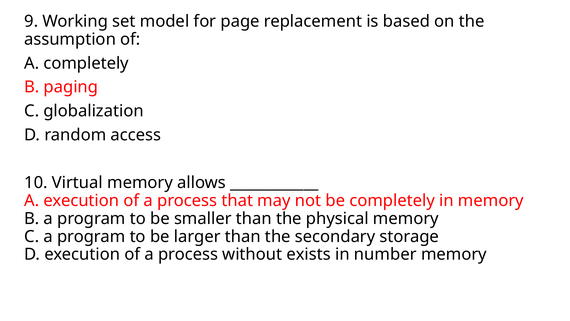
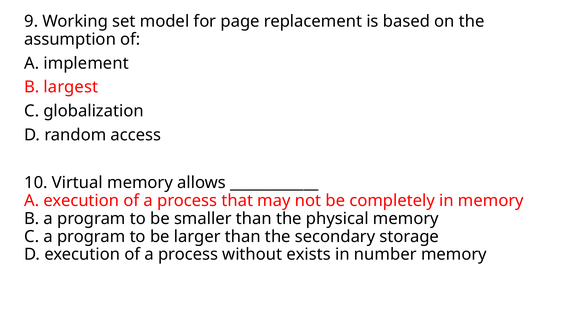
A completely: completely -> implement (86, 63)
paging: paging -> largest (71, 87)
